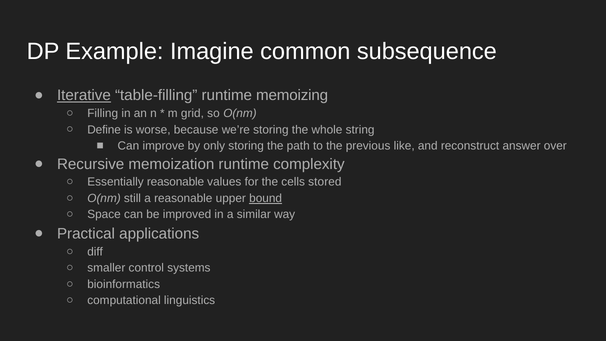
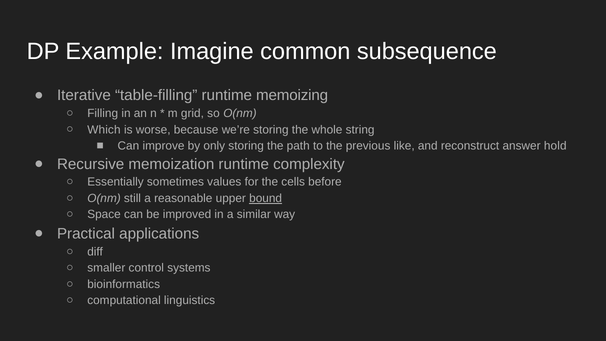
Iterative underline: present -> none (84, 95)
Define: Define -> Which (104, 130)
over: over -> hold (555, 146)
Essentially reasonable: reasonable -> sometimes (175, 182)
stored: stored -> before (325, 182)
